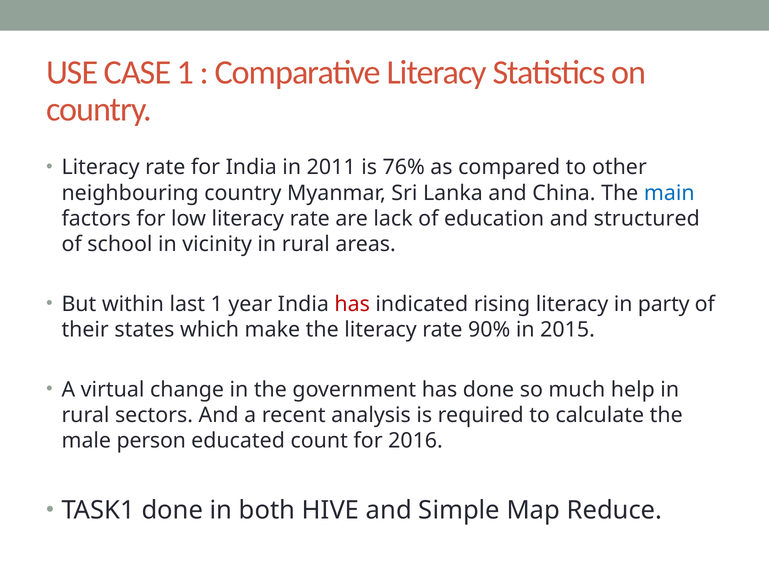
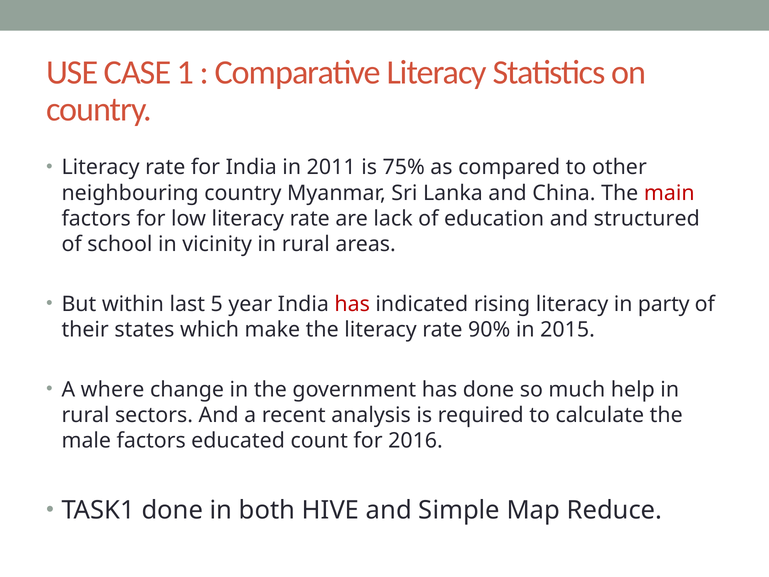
76%: 76% -> 75% (404, 167)
main colour: blue -> red (669, 193)
last 1: 1 -> 5 (217, 304)
virtual: virtual -> where (113, 389)
male person: person -> factors (151, 441)
